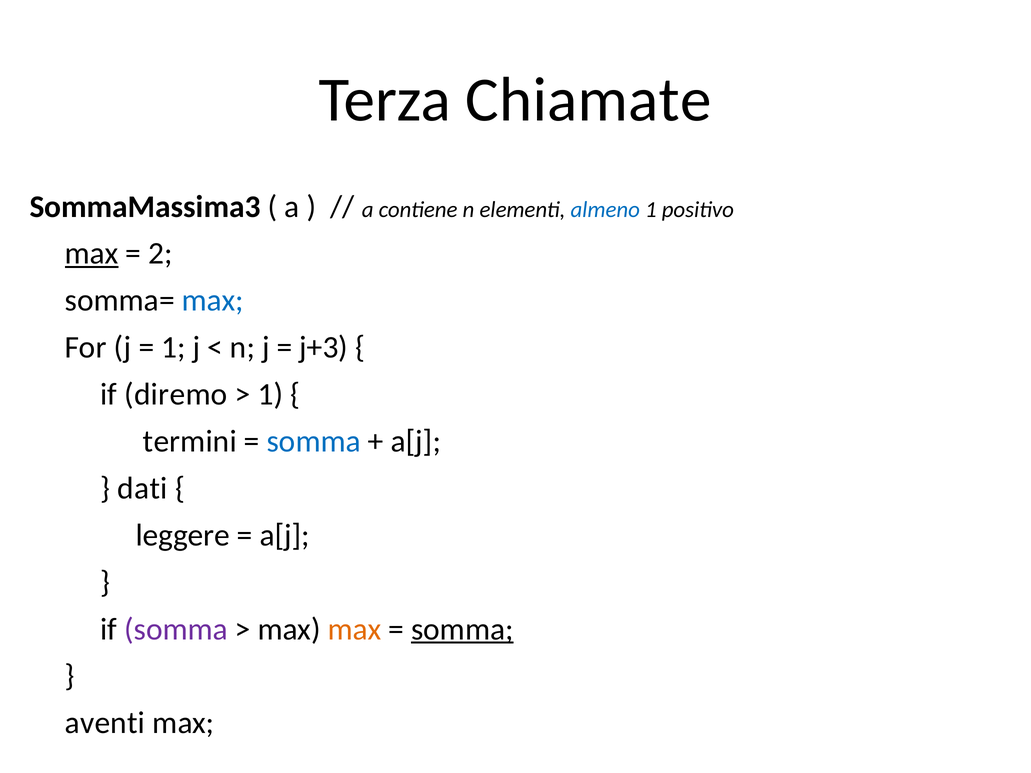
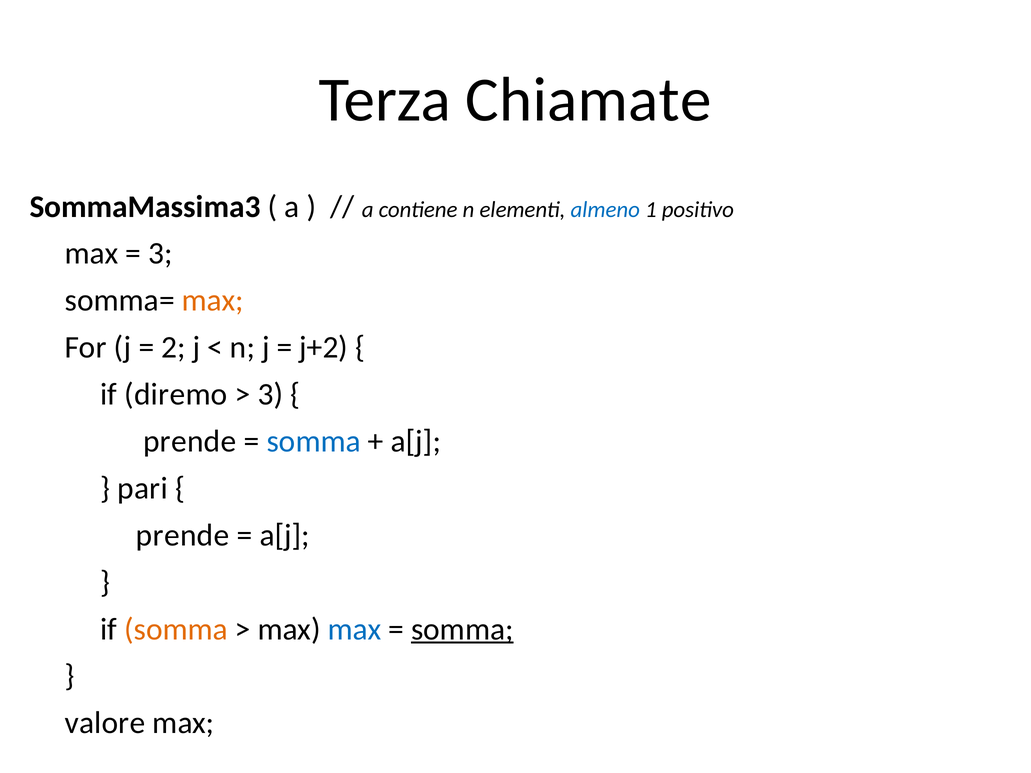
max underline: present -> none (92, 254)
2: 2 -> 3 (160, 254)
max colour: blue -> orange (213, 301)
1: 1 -> 2 (173, 348)
j+3: j+3 -> j+2 (324, 348)
1: 1 -> 3 (270, 395)
termini: termini -> prende (190, 441)
dati: dati -> pari (143, 488)
leggere: leggere -> prende (183, 535)
somma colour: purple -> orange (176, 629)
max colour: orange -> blue (354, 629)
aventi: aventi -> valore (105, 723)
